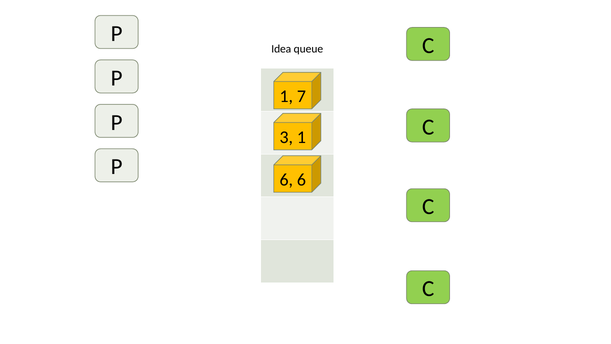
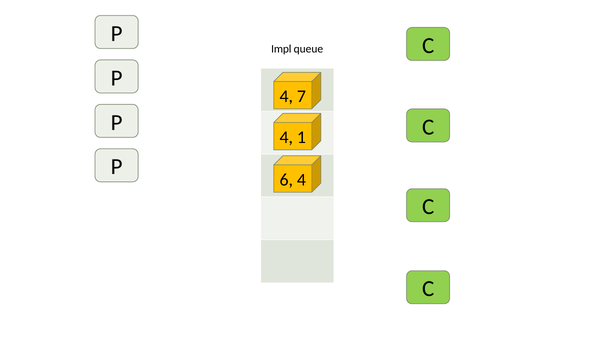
Idea: Idea -> Impl (281, 49)
1: 1 -> 4 (286, 96)
3: 3 -> 4 (286, 137)
6 6: 6 -> 4 (301, 180)
